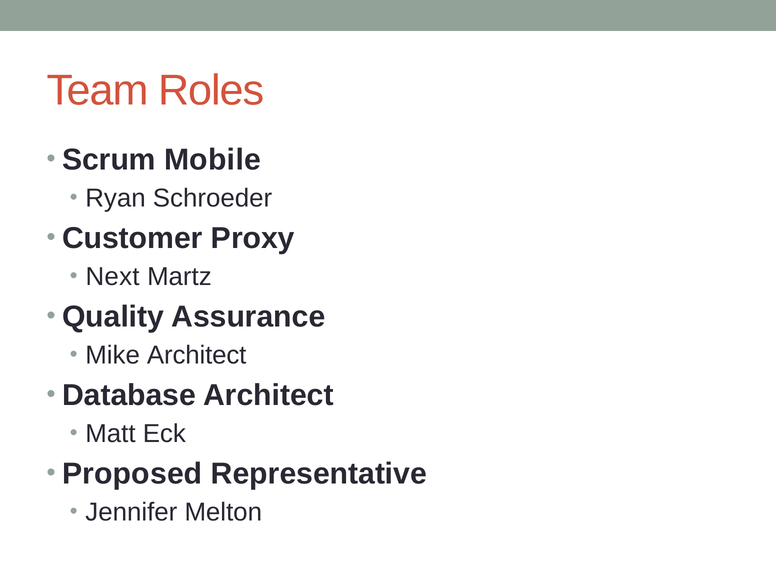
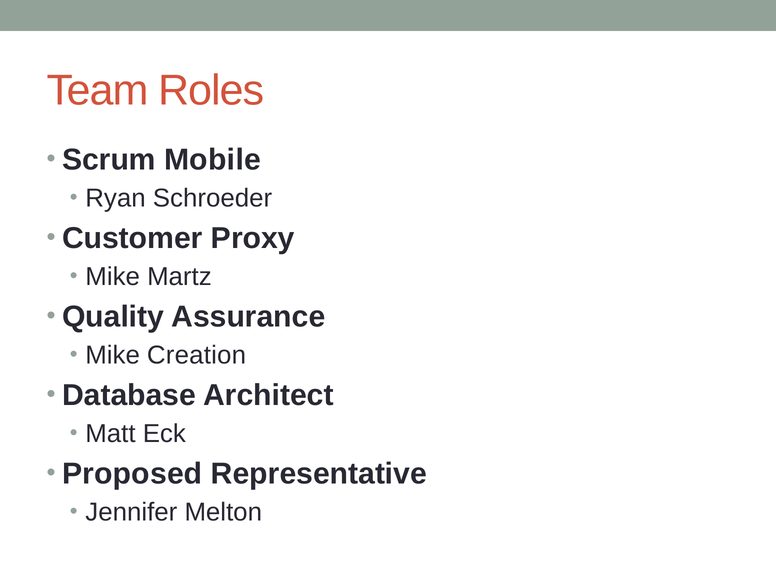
Next: Next -> Mike (113, 277)
Mike Architect: Architect -> Creation (197, 355)
